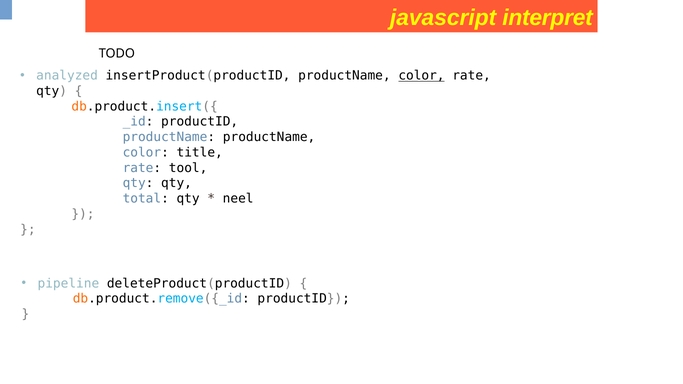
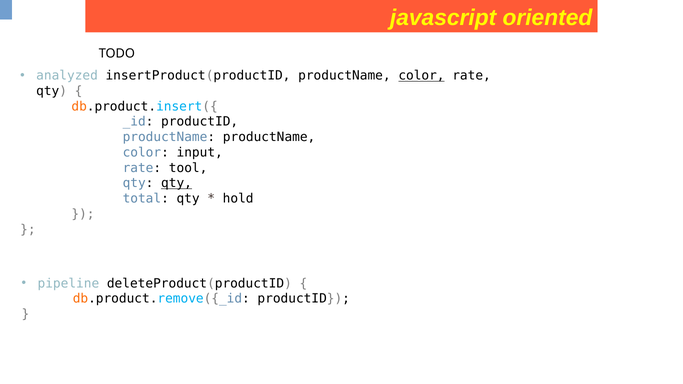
interpret: interpret -> oriented (547, 18)
title: title -> input (200, 153)
qty underline: none -> present (177, 183)
neel: neel -> hold (238, 199)
